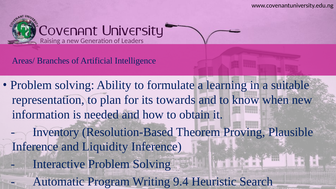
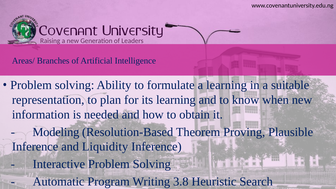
its towards: towards -> learning (176, 100)
Inventory: Inventory -> Modeling (56, 132)
9.4: 9.4 -> 3.8 (181, 182)
